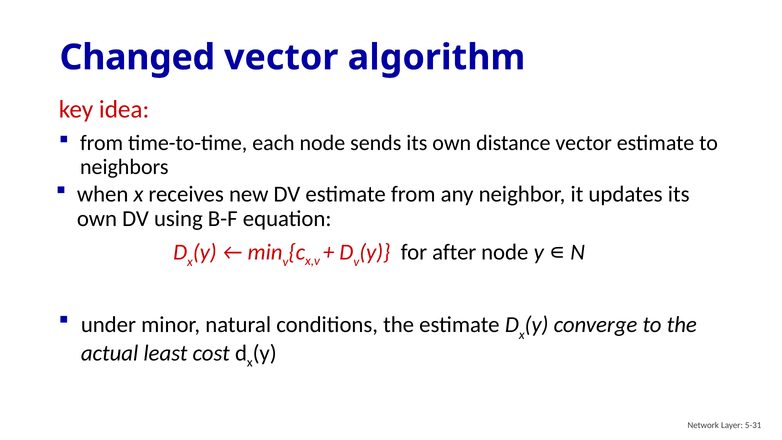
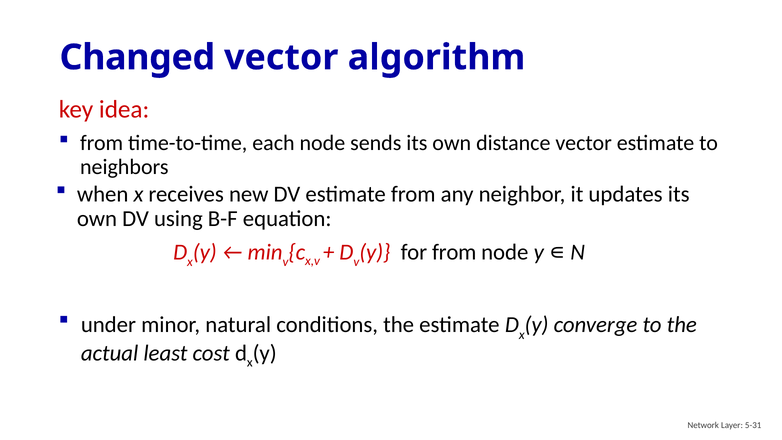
for after: after -> from (454, 252)
